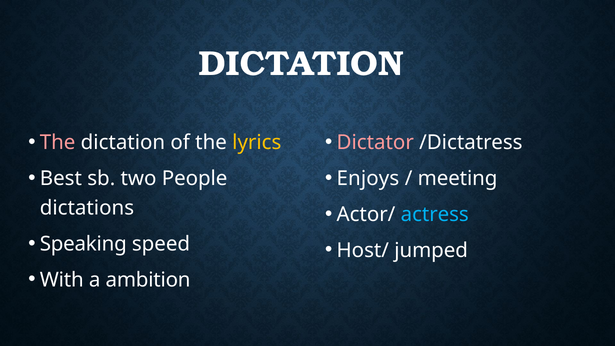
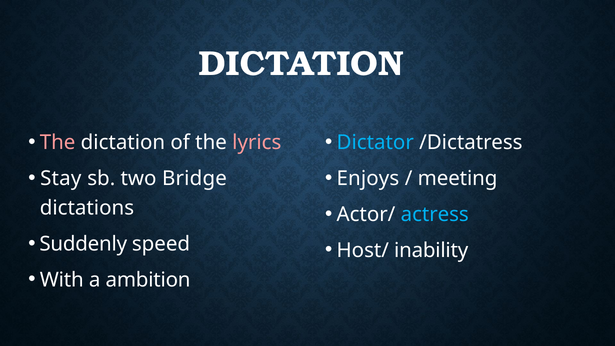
lyrics colour: yellow -> pink (257, 142)
Dictator colour: pink -> light blue (375, 142)
Best: Best -> Stay (61, 178)
People: People -> Bridge (194, 178)
Speaking: Speaking -> Suddenly (83, 244)
jumped: jumped -> inability (431, 250)
